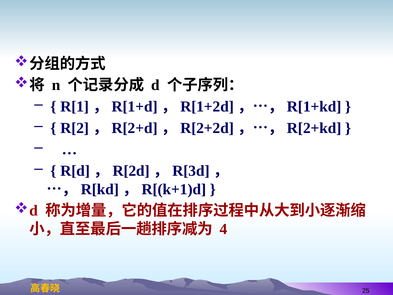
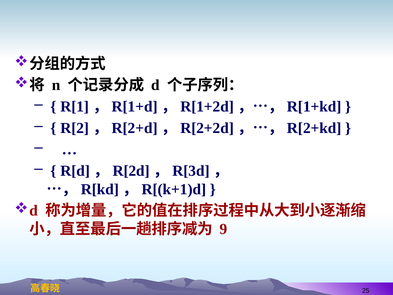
4: 4 -> 9 (223, 229)
